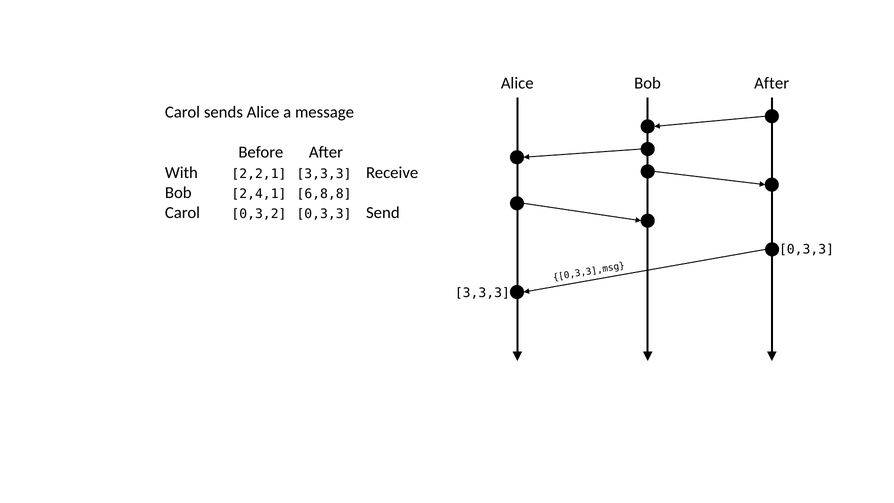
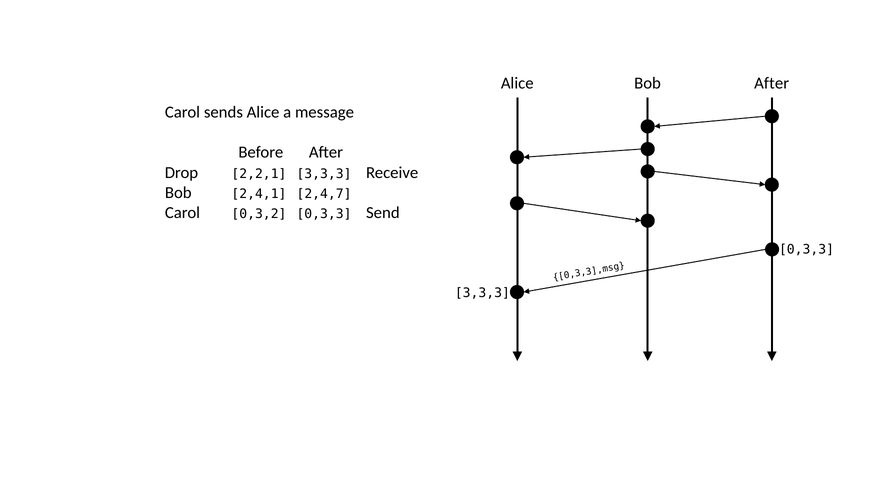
With: With -> Drop (181, 173)
6,8,8: 6,8,8 -> 2,4,7 (324, 194)
